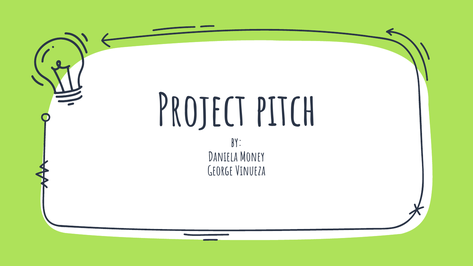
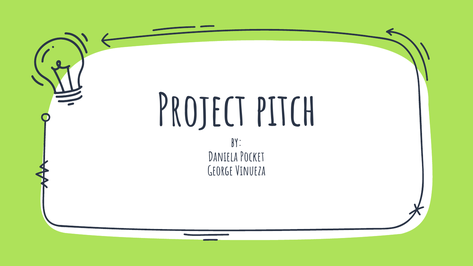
Money: Money -> Pocket (252, 157)
